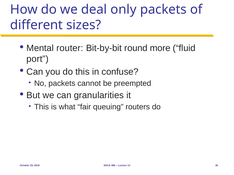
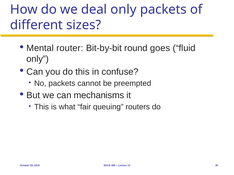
more: more -> goes (160, 48)
port: port -> only (38, 59)
granularities: granularities -> mechanisms (99, 96)
